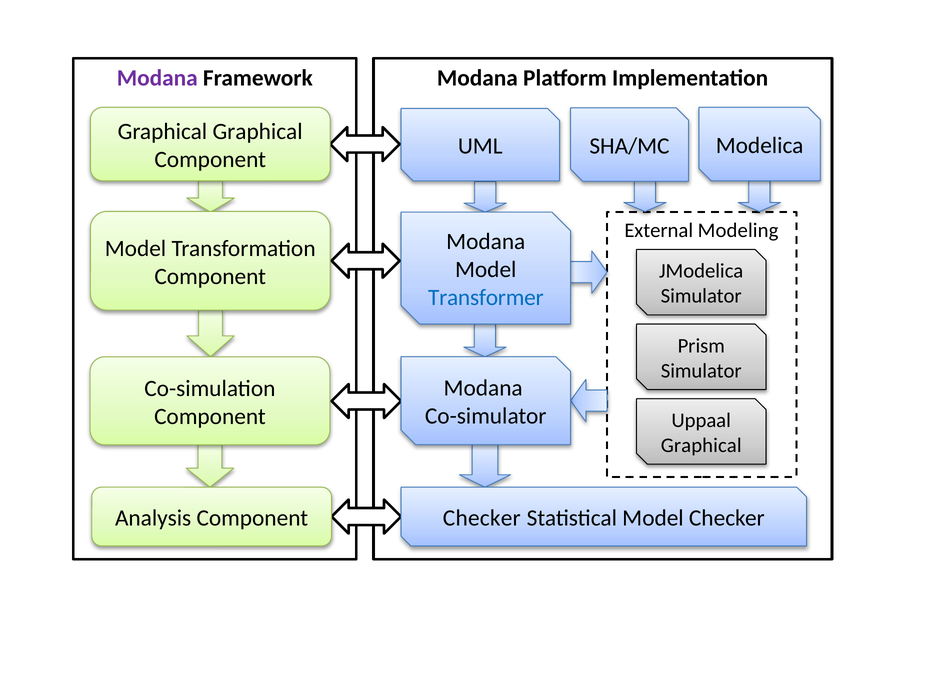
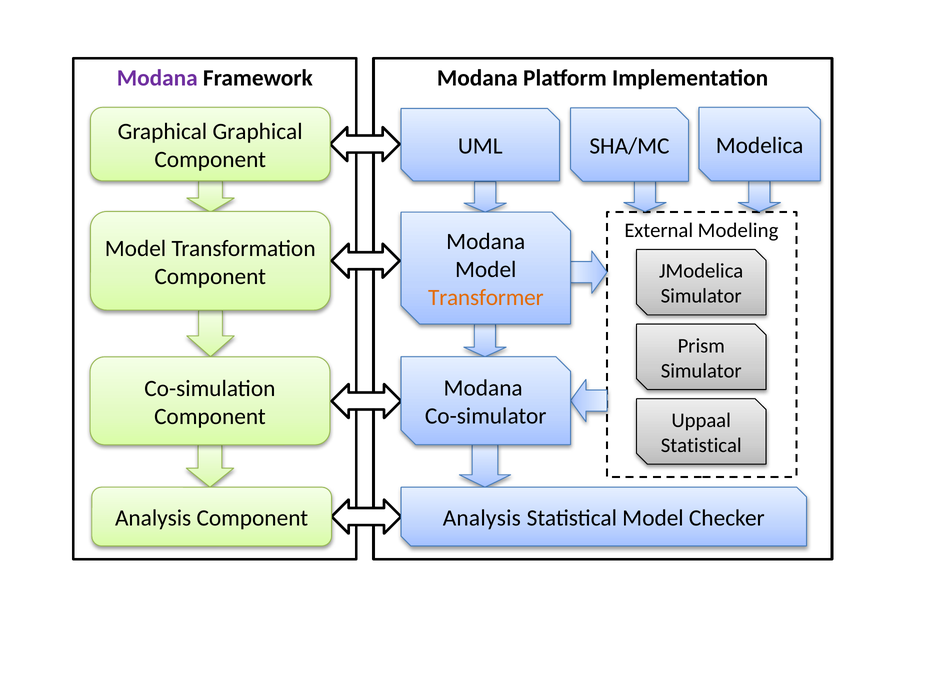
Transformer colour: blue -> orange (486, 298)
Graphical: Graphical -> Statistical (701, 446)
Checker: Checker -> Analysis (482, 519)
